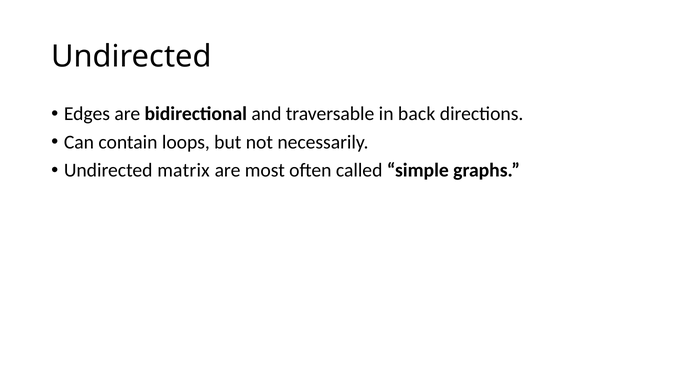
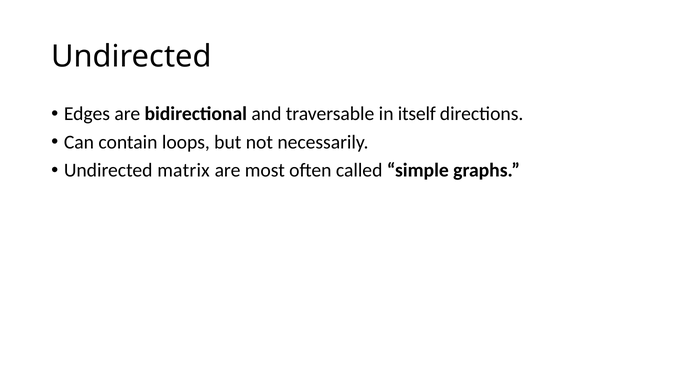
back: back -> itself (417, 114)
